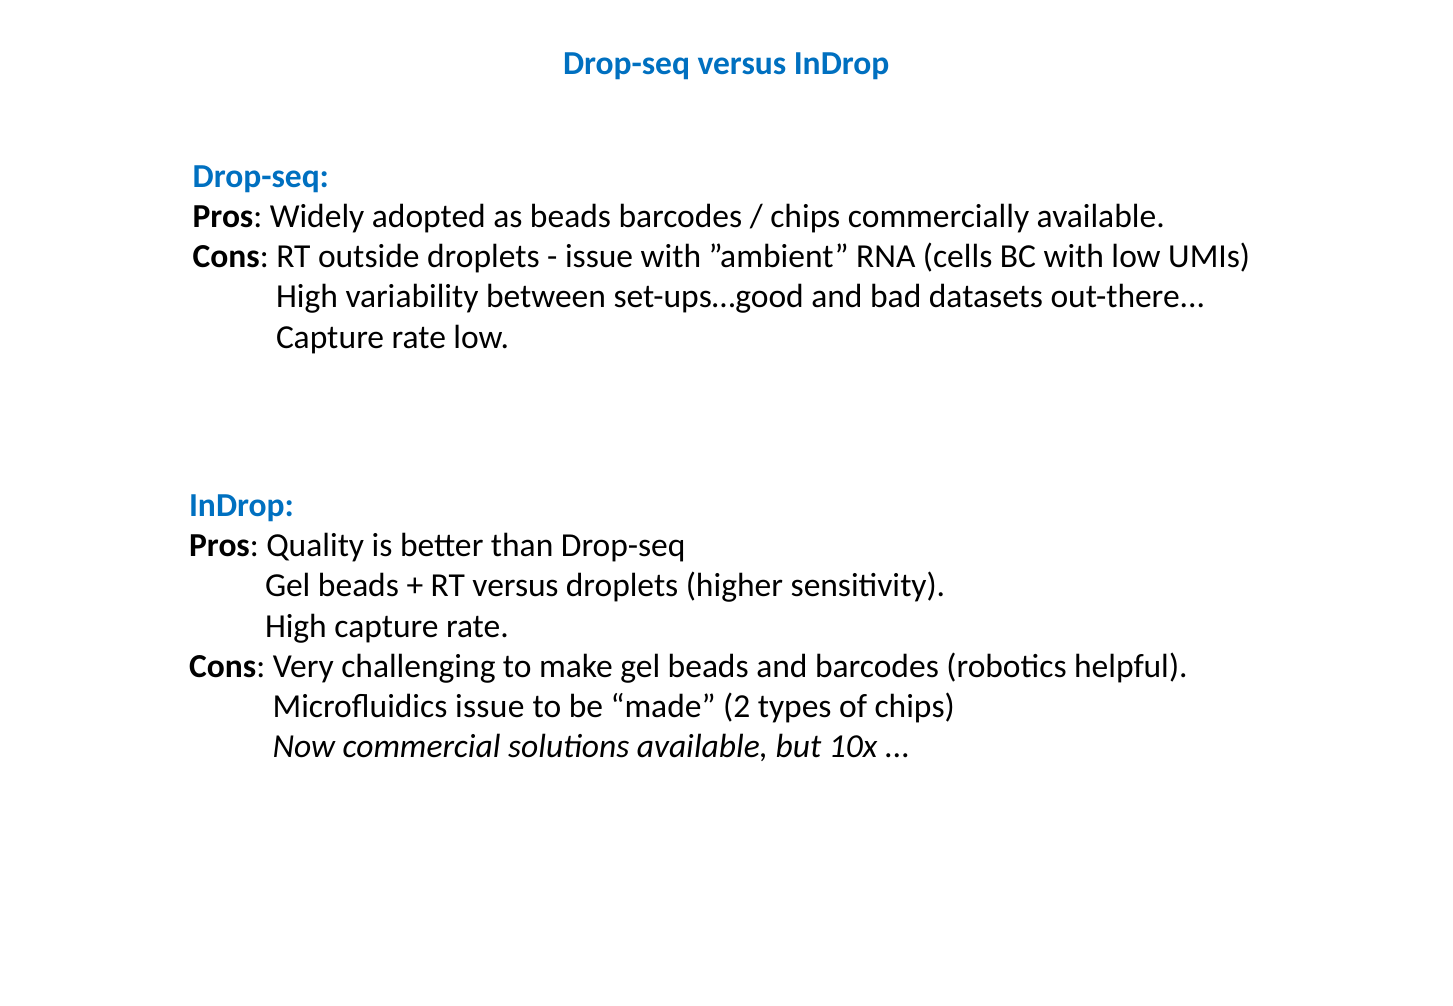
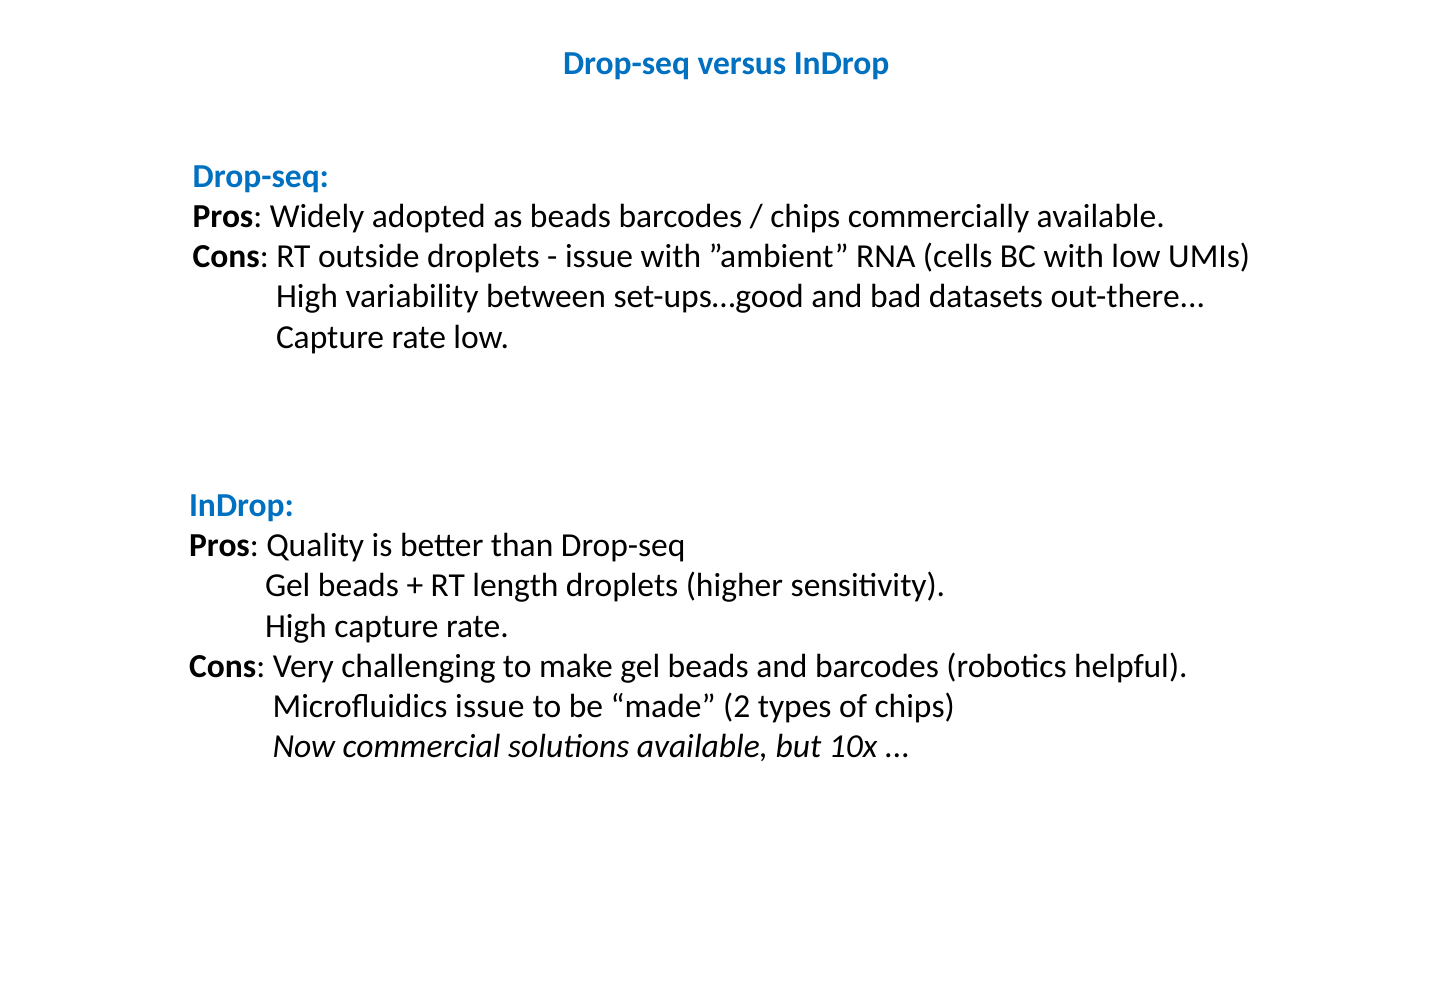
RT versus: versus -> length (515, 586)
